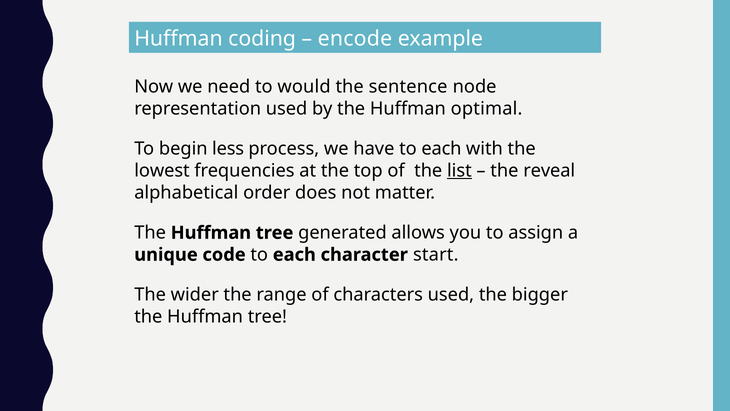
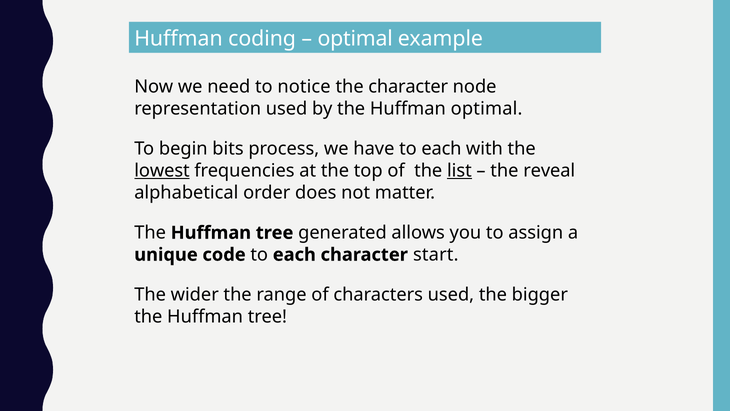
encode: encode -> optimal (355, 39)
would: would -> notice (304, 87)
the sentence: sentence -> character (408, 87)
less: less -> bits (228, 149)
lowest underline: none -> present (162, 171)
